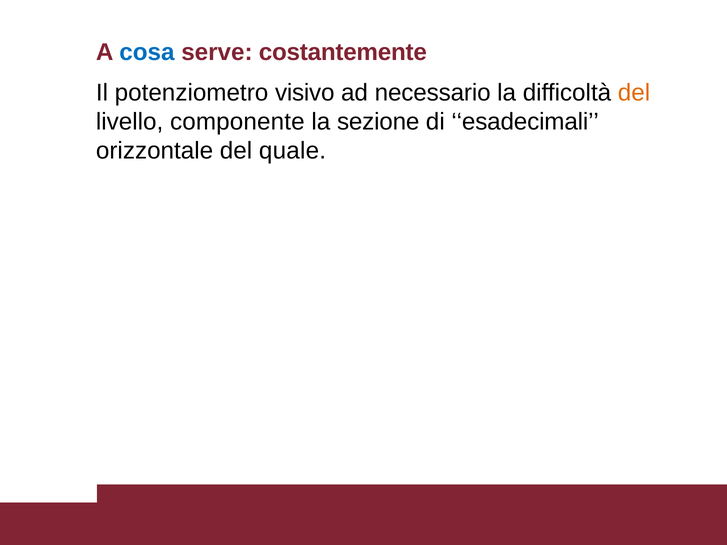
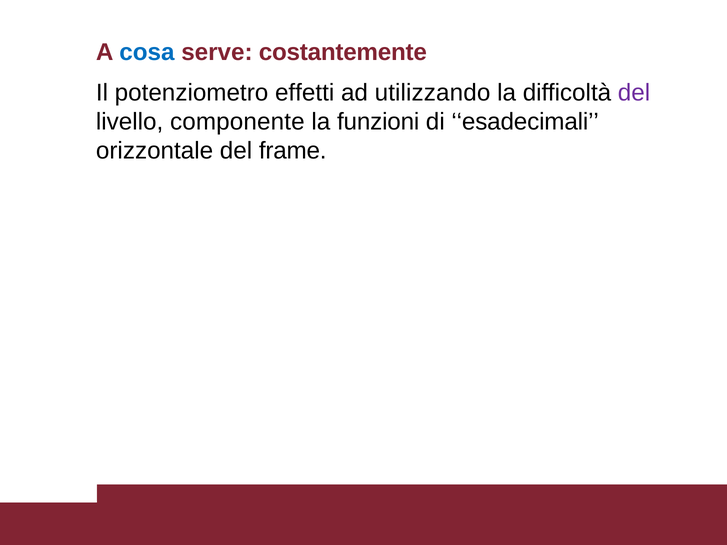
visivo: visivo -> effetti (305, 93)
necessario: necessario -> utilizzando (433, 93)
del colour: orange -> purple (634, 93)
sezione: sezione -> funzioni (378, 122)
quale: quale -> frame (293, 151)
